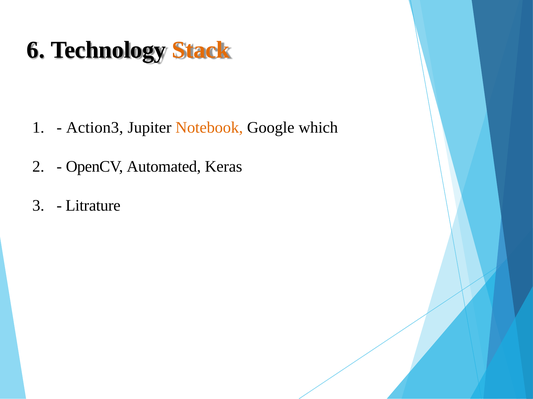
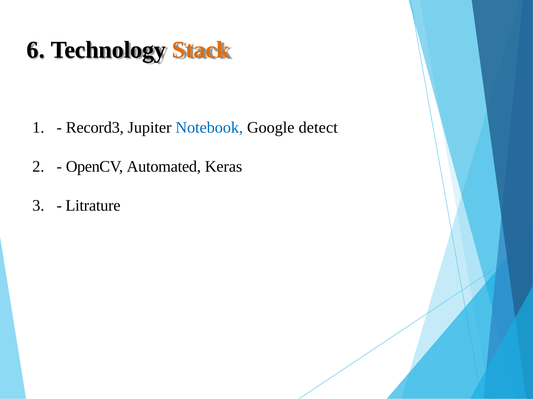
Action3: Action3 -> Record3 (95, 128)
Notebook colour: orange -> blue (209, 128)
which: which -> detect (318, 128)
